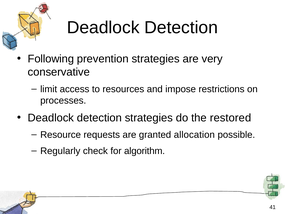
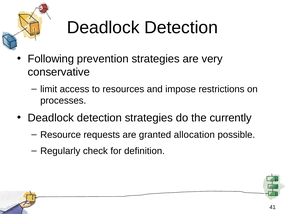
restored: restored -> currently (231, 118)
algorithm: algorithm -> definition (144, 151)
